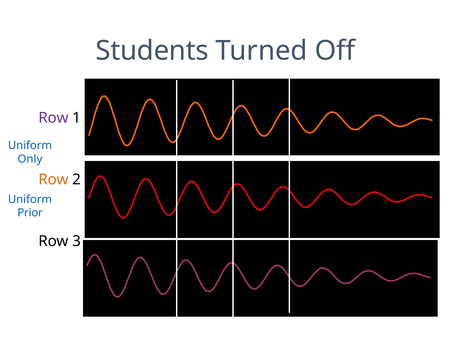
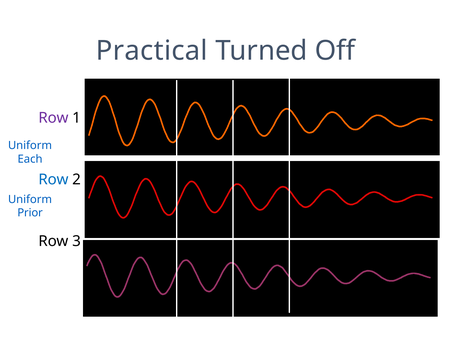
Students: Students -> Practical (152, 51)
Only: Only -> Each (30, 159)
Row colour: orange -> blue (53, 180)
